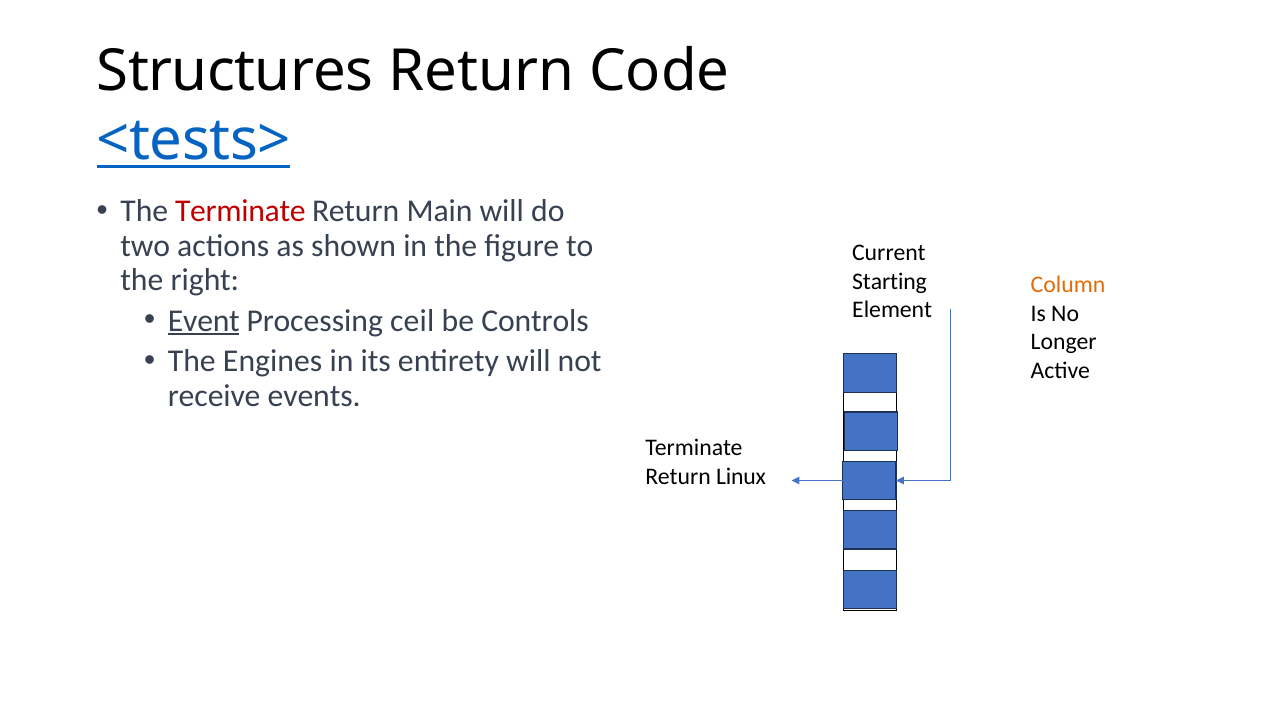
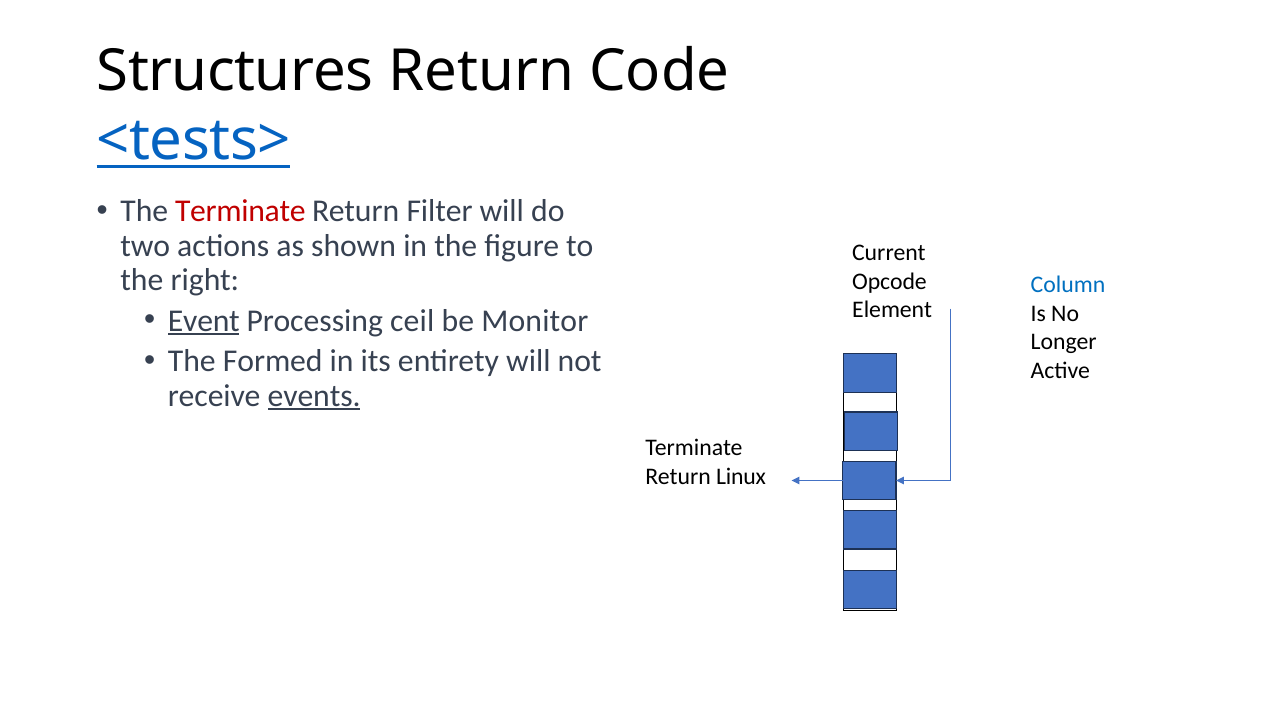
Main: Main -> Filter (440, 212)
Starting: Starting -> Opcode (889, 281)
Column colour: orange -> blue (1068, 285)
Controls: Controls -> Monitor (535, 321)
Engines: Engines -> Formed (273, 362)
events underline: none -> present (314, 396)
